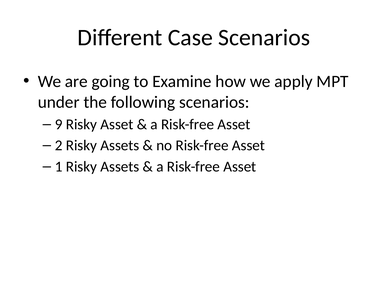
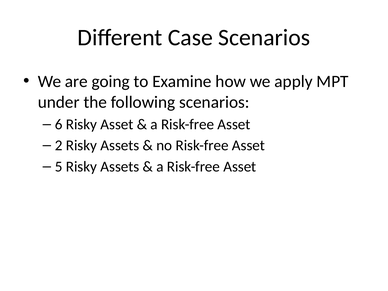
9: 9 -> 6 (59, 124)
1: 1 -> 5 (59, 167)
